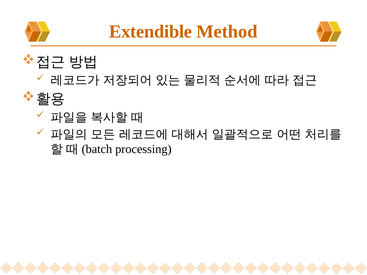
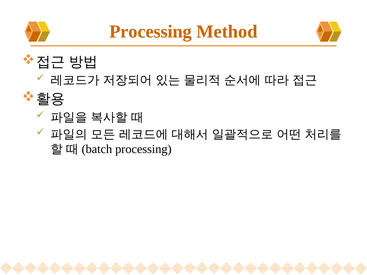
Extendible: Extendible -> Processing (151, 32)
